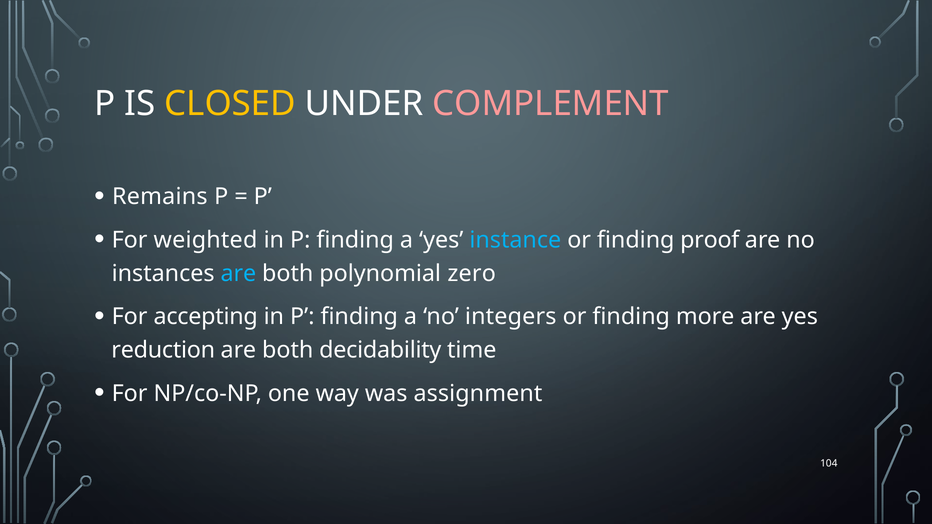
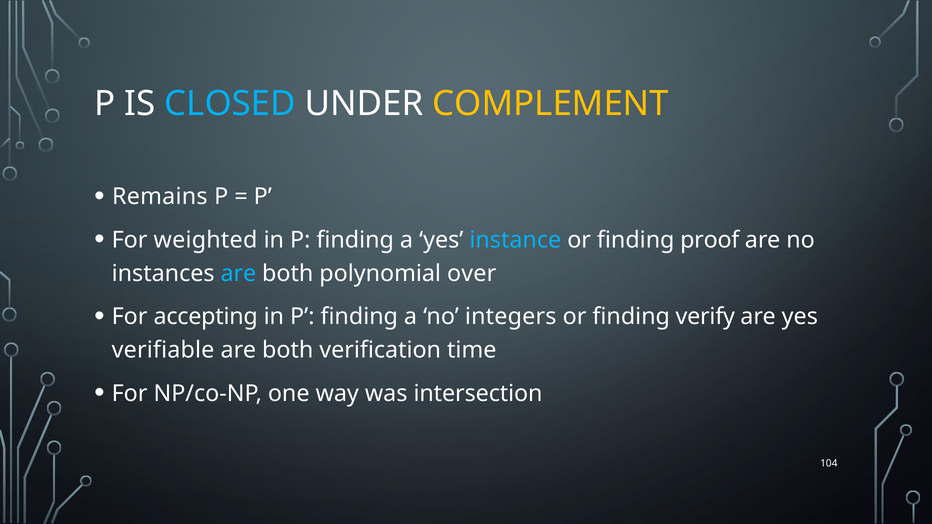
CLOSED colour: yellow -> light blue (230, 104)
COMPLEMENT colour: pink -> yellow (551, 104)
zero: zero -> over (472, 273)
more: more -> verify (705, 317)
reduction: reduction -> verifiable (163, 350)
decidability: decidability -> verification (380, 350)
assignment: assignment -> intersection (478, 394)
